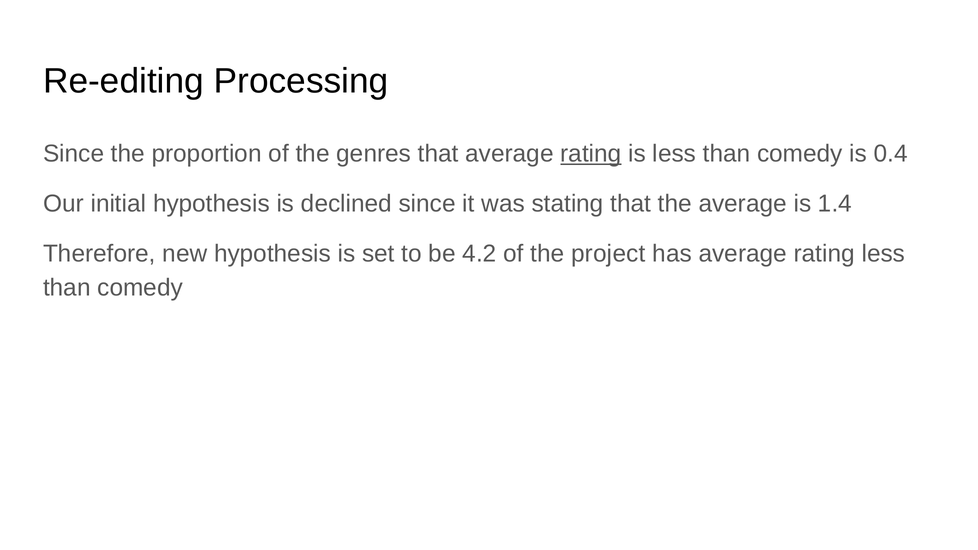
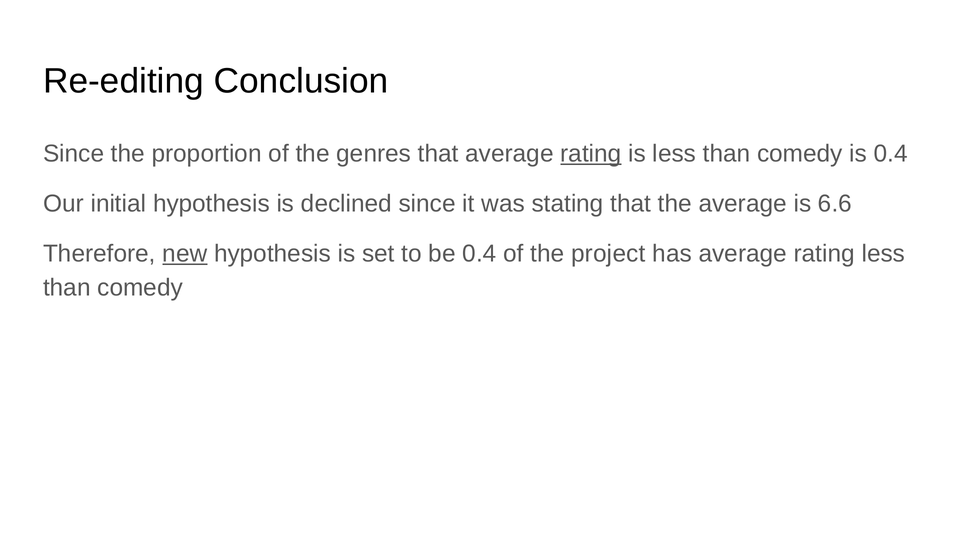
Processing: Processing -> Conclusion (301, 81)
1.4: 1.4 -> 6.6 (835, 204)
new underline: none -> present (185, 254)
be 4.2: 4.2 -> 0.4 (479, 254)
